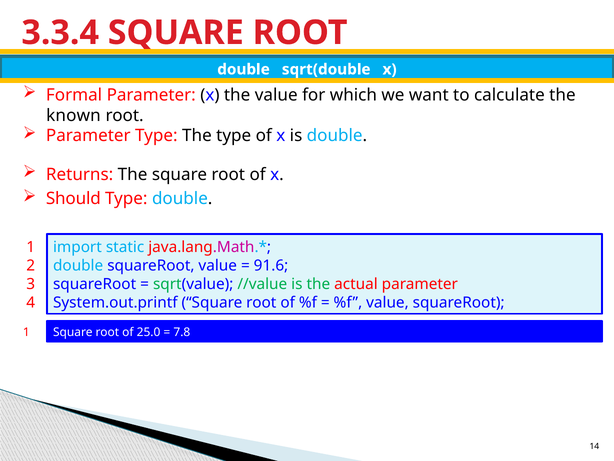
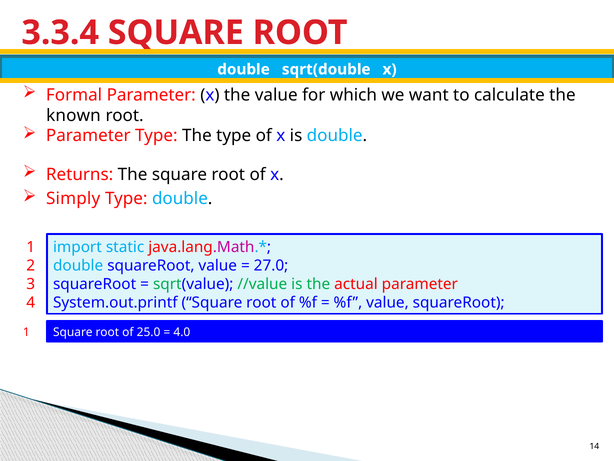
Should: Should -> Simply (73, 198)
91.6: 91.6 -> 27.0 (271, 265)
7.8: 7.8 -> 4.0 (182, 332)
